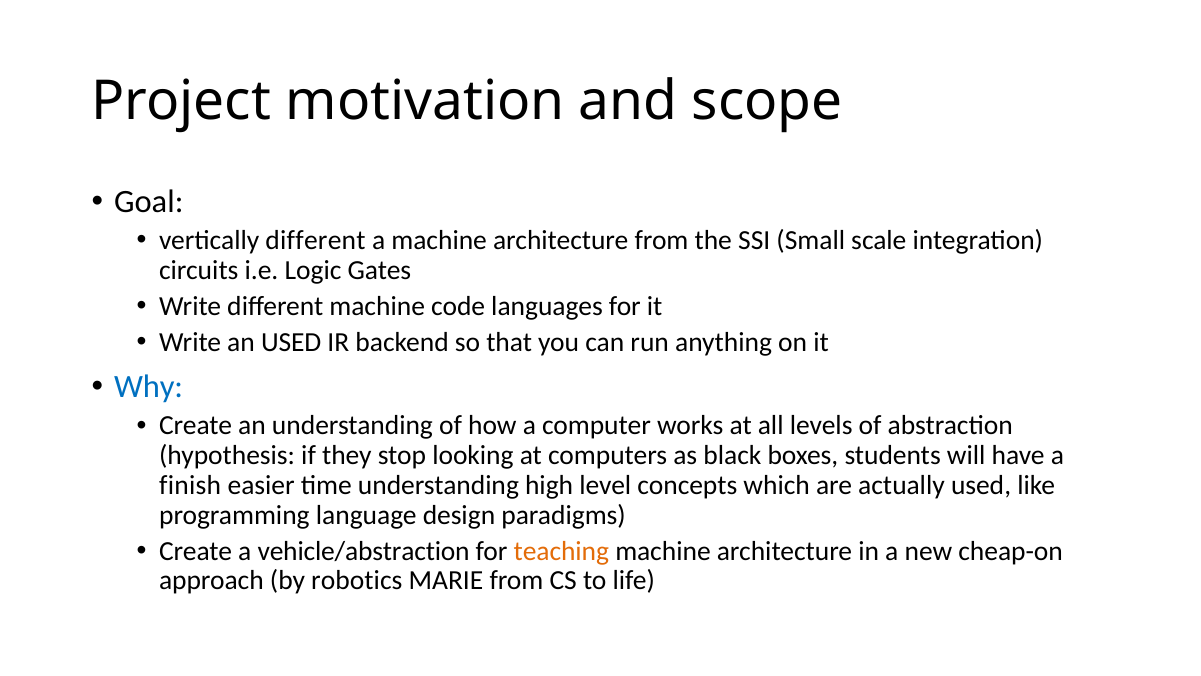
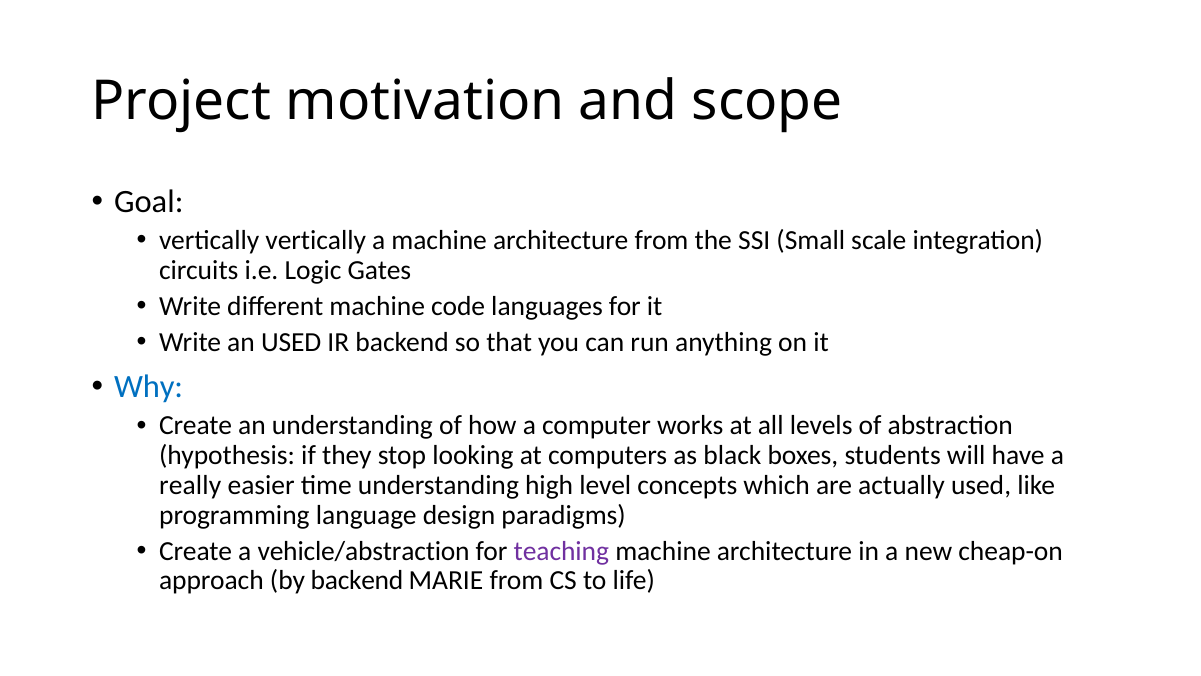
vertically different: different -> vertically (316, 240)
finish: finish -> really (190, 485)
teaching colour: orange -> purple (561, 551)
by robotics: robotics -> backend (357, 580)
